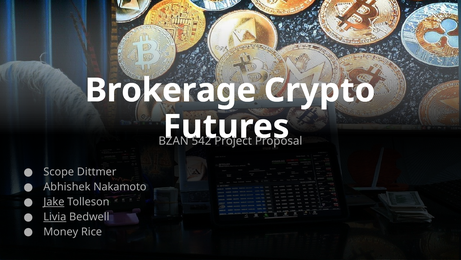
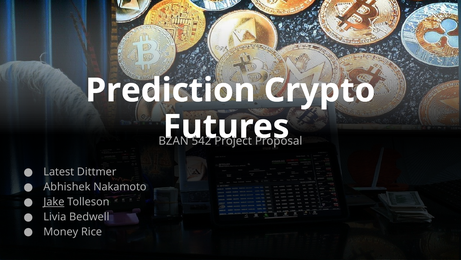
Brokerage: Brokerage -> Prediction (170, 90)
Scope: Scope -> Latest (59, 172)
Livia underline: present -> none (55, 216)
